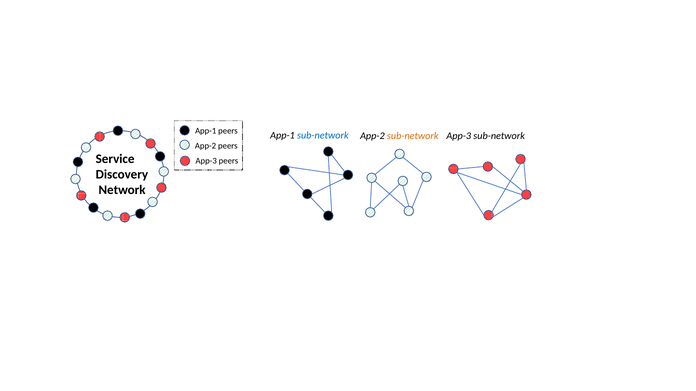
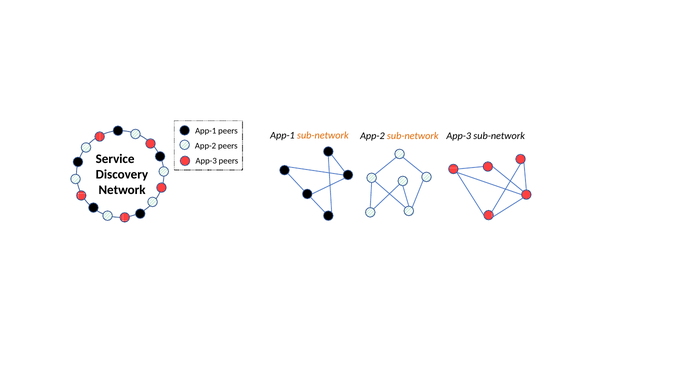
sub-network colour: blue -> orange (323, 136)
